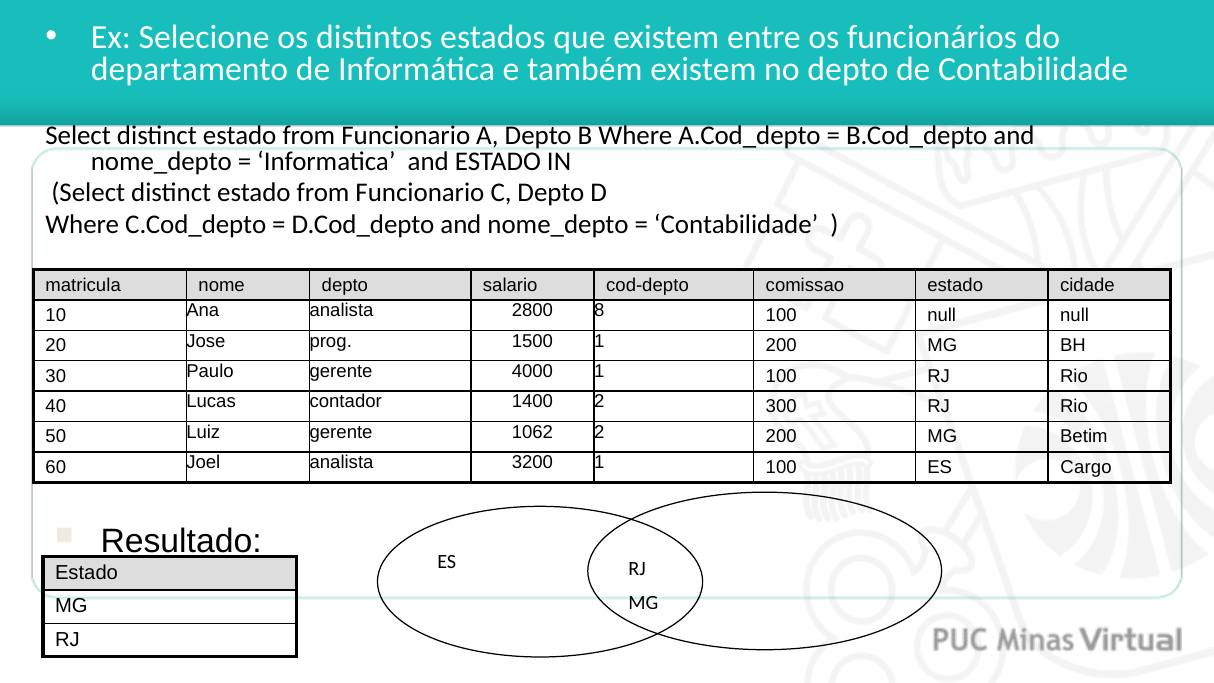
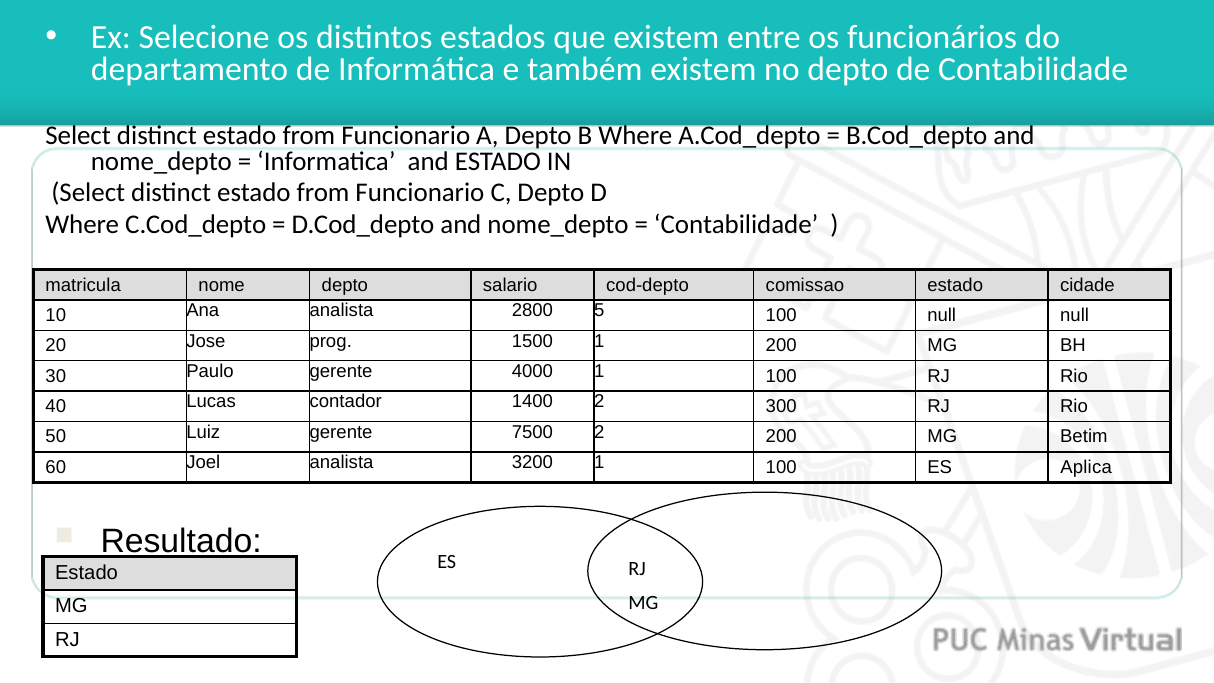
8: 8 -> 5 (599, 311)
1062: 1062 -> 7500 (532, 432)
Cargo: Cargo -> Aplica (1086, 467)
